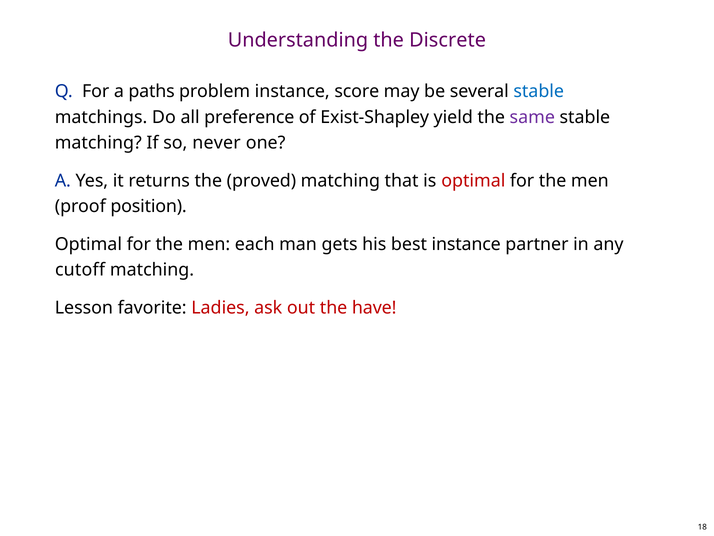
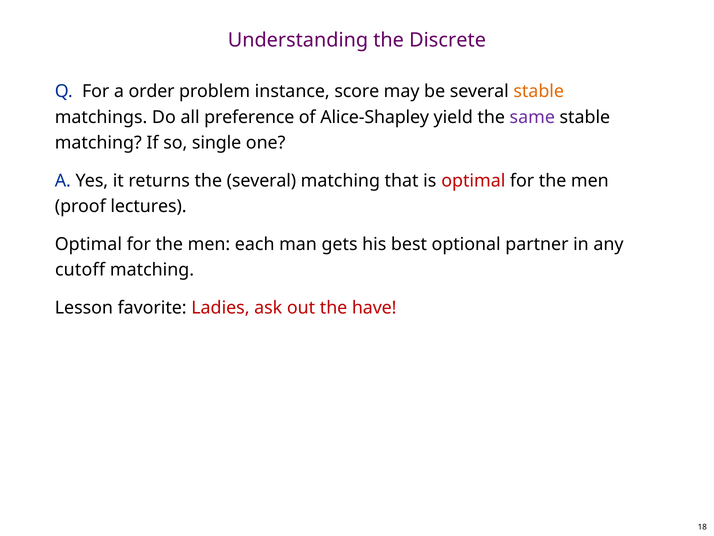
paths: paths -> order (152, 91)
stable colour: blue -> orange (539, 91)
Exist-Shapley: Exist-Shapley -> Alice-Shapley (375, 117)
never: never -> single (217, 143)
the proved: proved -> several (261, 181)
position: position -> lectures (149, 206)
best instance: instance -> optional (466, 244)
